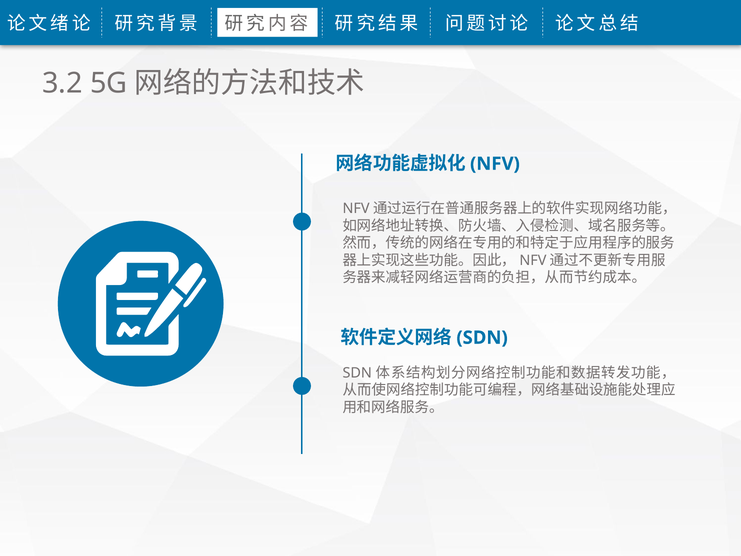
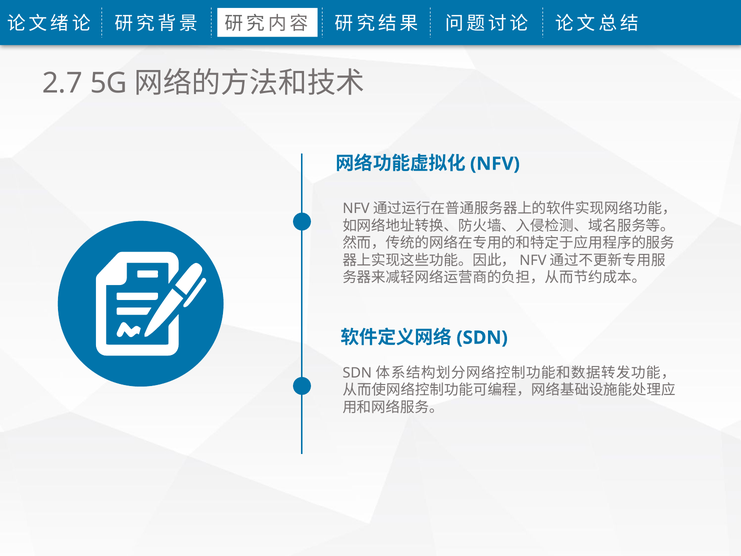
3.2: 3.2 -> 2.7 (62, 83)
